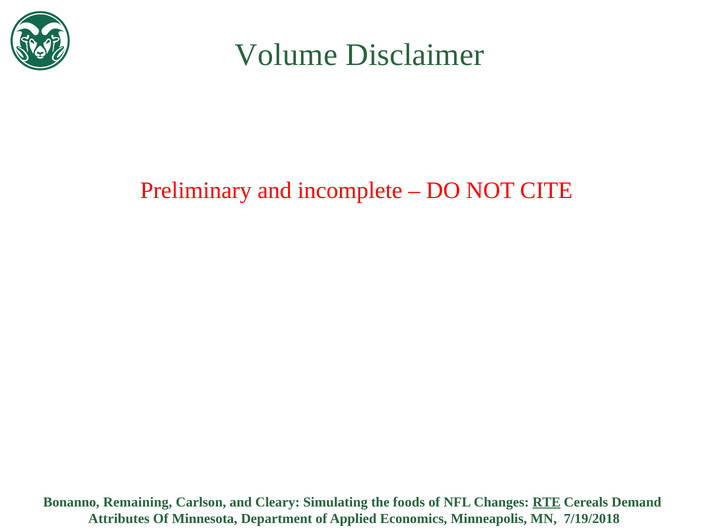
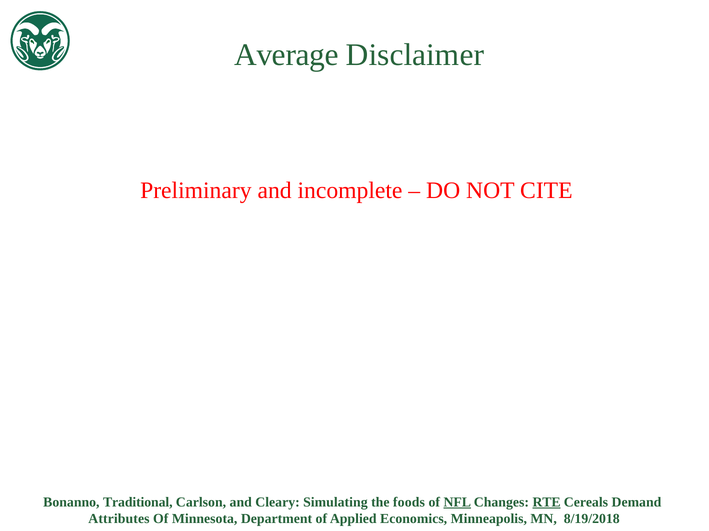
Volume: Volume -> Average (286, 55)
Remaining: Remaining -> Traditional (138, 503)
NFL underline: none -> present (457, 503)
7/19/2018: 7/19/2018 -> 8/19/2018 (592, 519)
